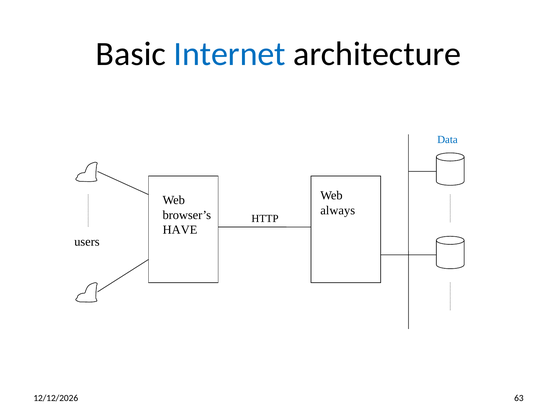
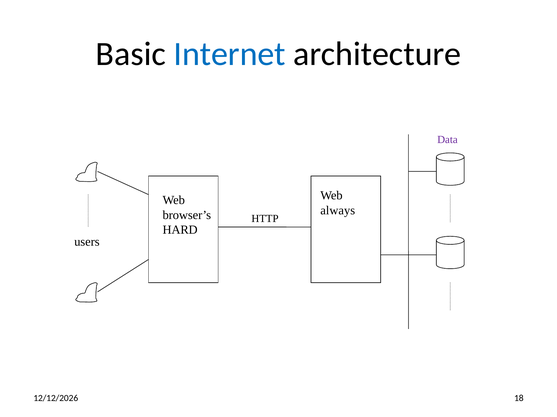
Data colour: blue -> purple (447, 140)
HAVE: HAVE -> HARD (180, 230)
63: 63 -> 18 (519, 399)
